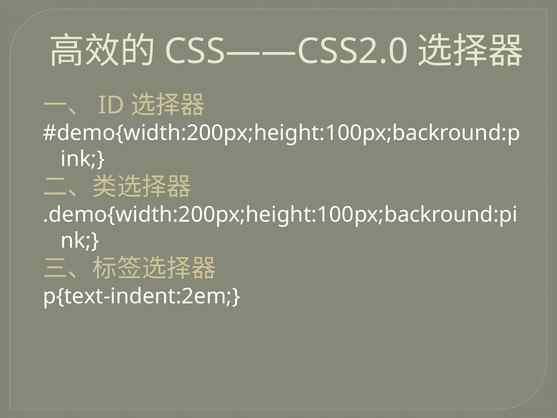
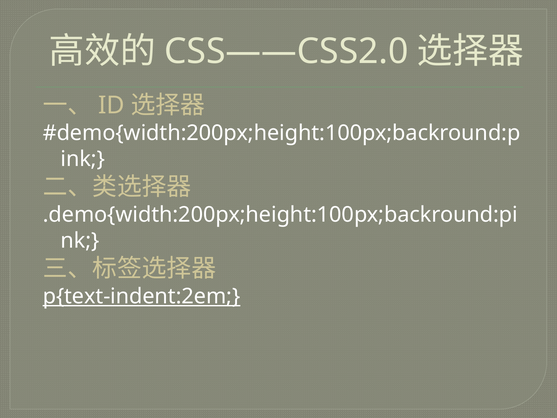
p{text-indent:2em underline: none -> present (141, 296)
